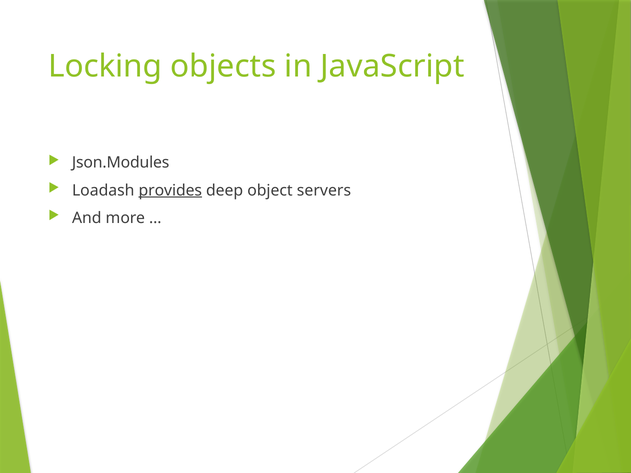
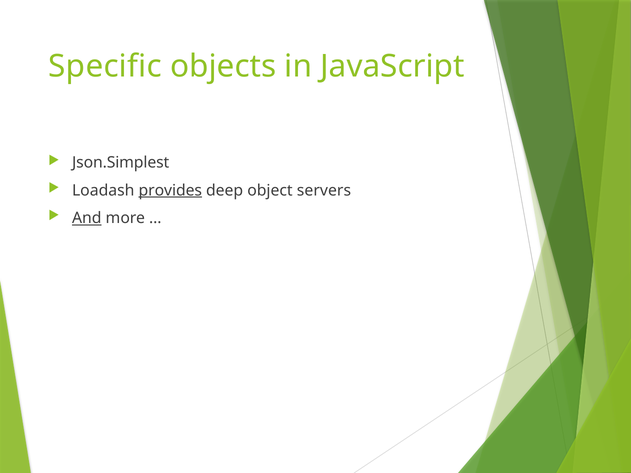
Locking: Locking -> Specific (105, 66)
Json.Modules: Json.Modules -> Json.Simplest (121, 163)
And underline: none -> present (87, 218)
